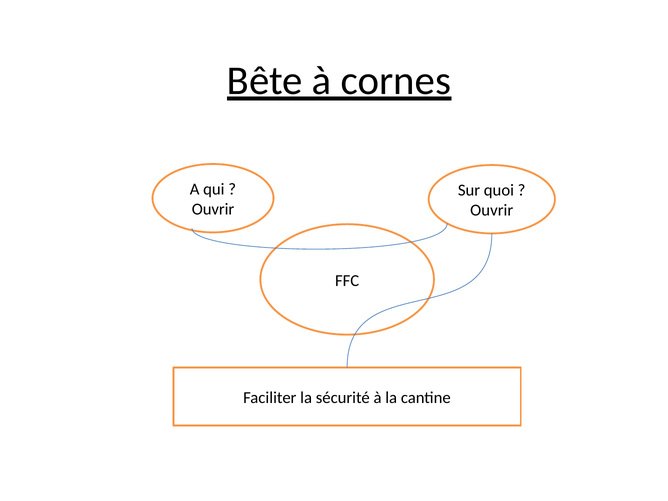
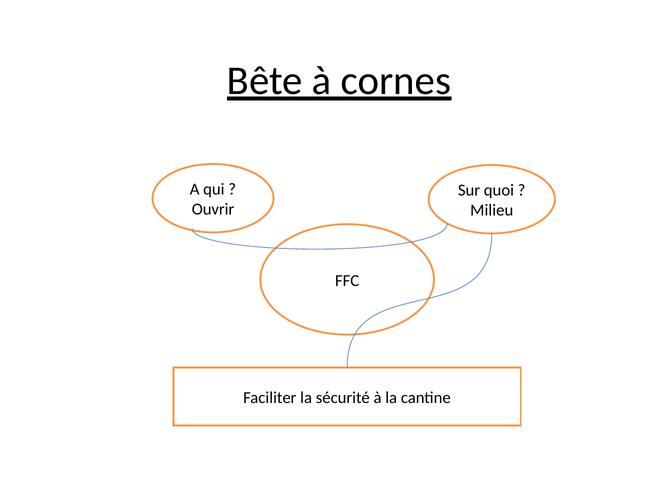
Ouvrir: Ouvrir -> Milieu (492, 210)
